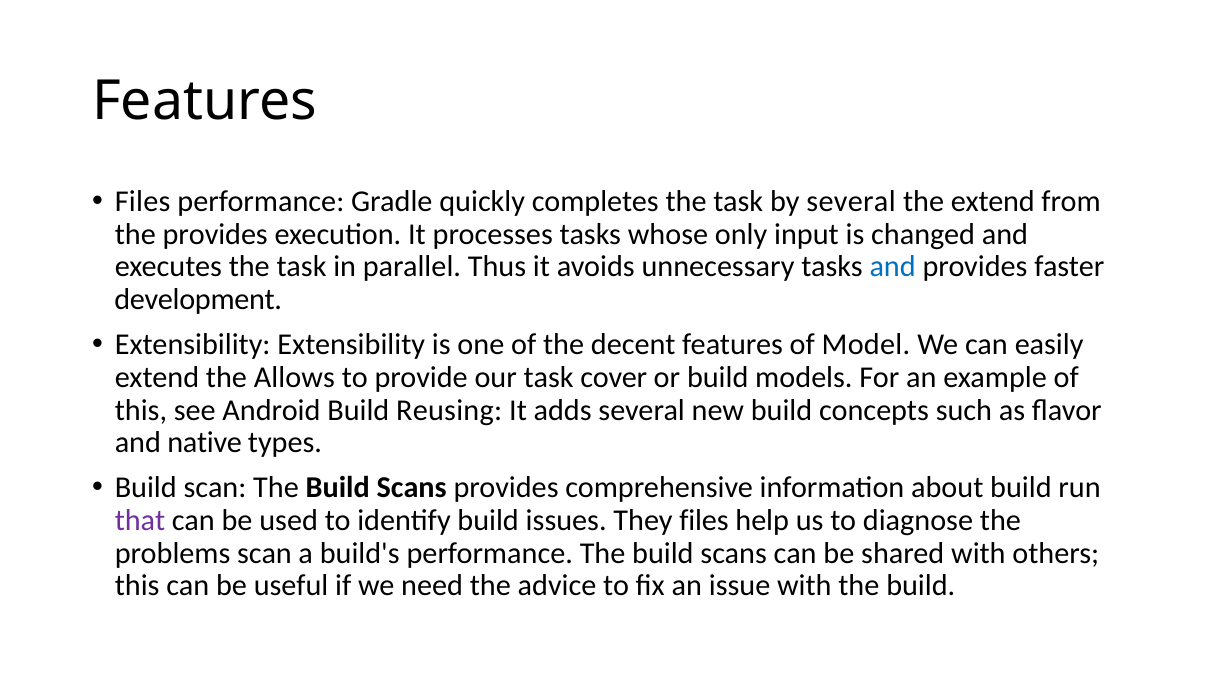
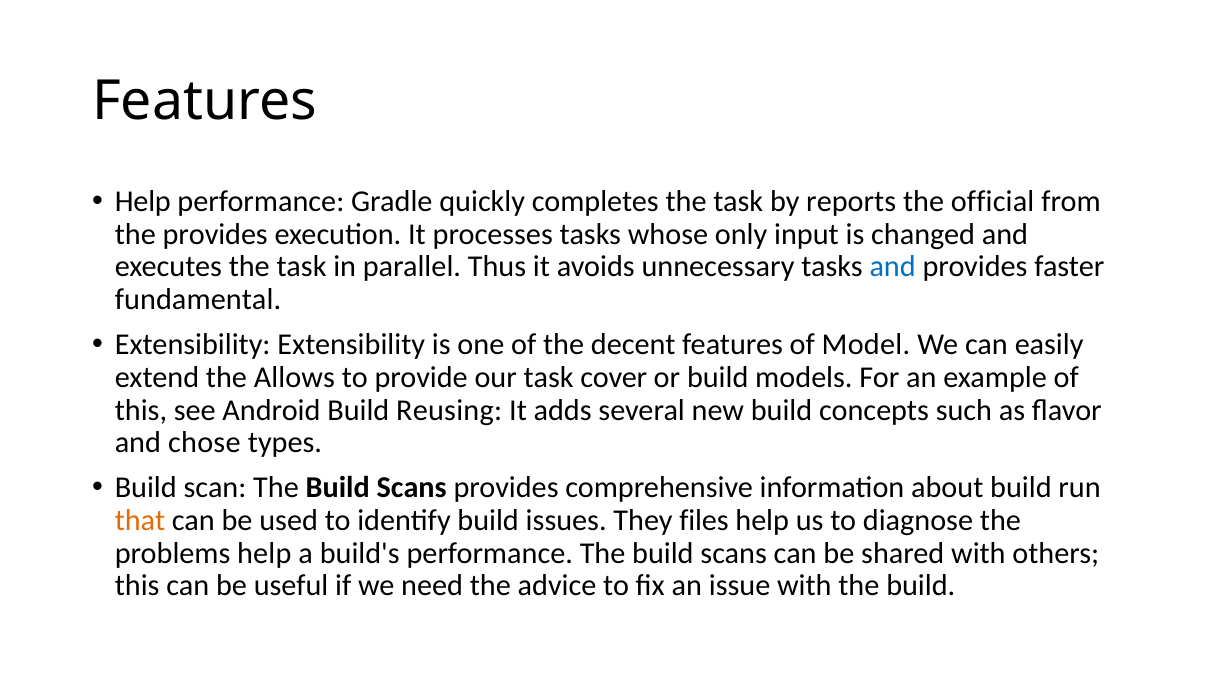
Files: Files -> Help (143, 202)
by several: several -> reports (851, 202)
the extend: extend -> official (993, 202)
development: development -> fundamental (198, 300)
native: native -> chose (204, 443)
that colour: purple -> orange (140, 521)
problems scan: scan -> help (264, 553)
